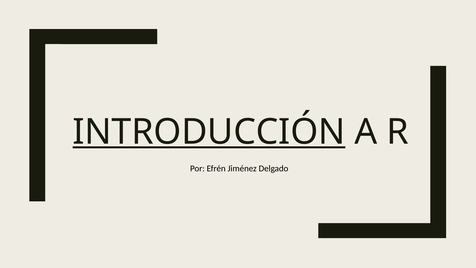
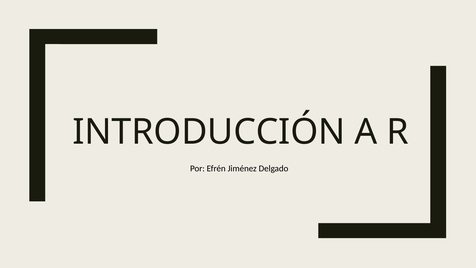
INTRODUCCIÓN underline: present -> none (209, 132)
